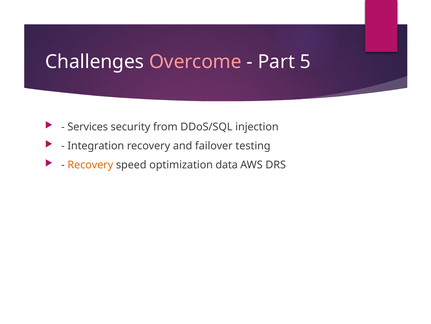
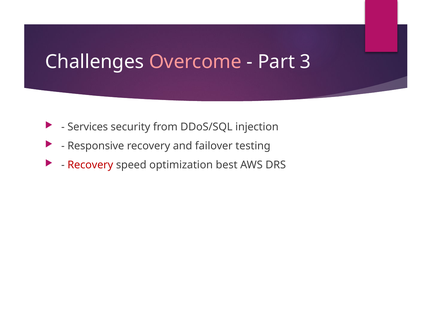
5: 5 -> 3 (305, 62)
Integration: Integration -> Responsive (96, 146)
Recovery colour: orange -> red (90, 165)
data: data -> best (227, 165)
